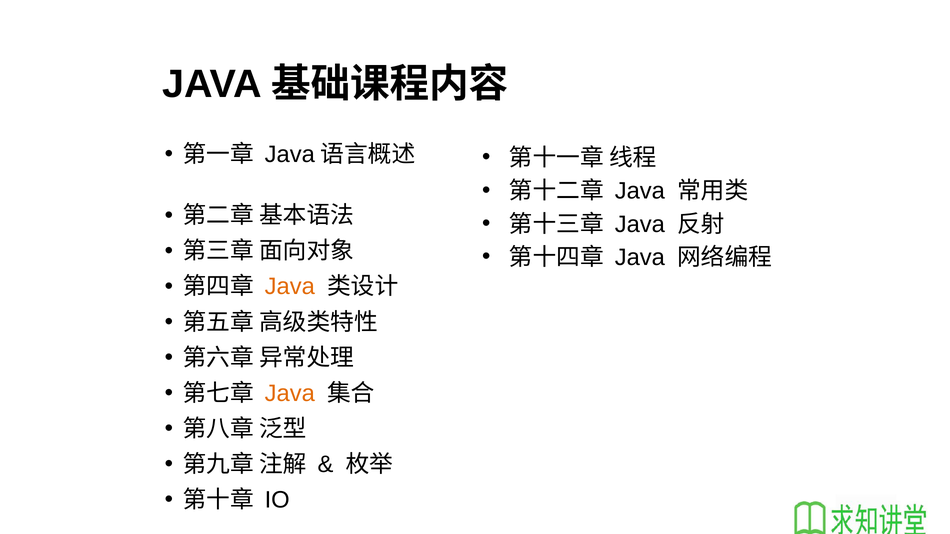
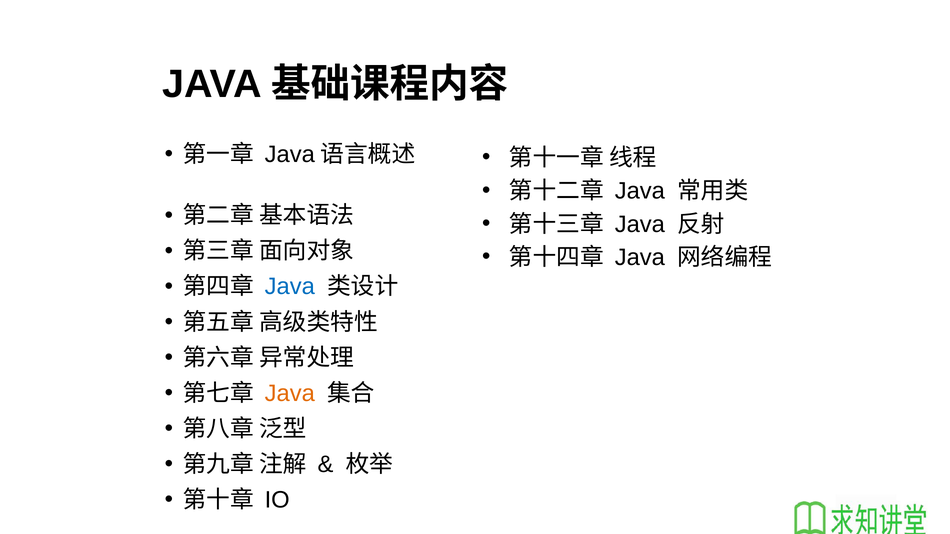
Java colour: orange -> blue (290, 287)
